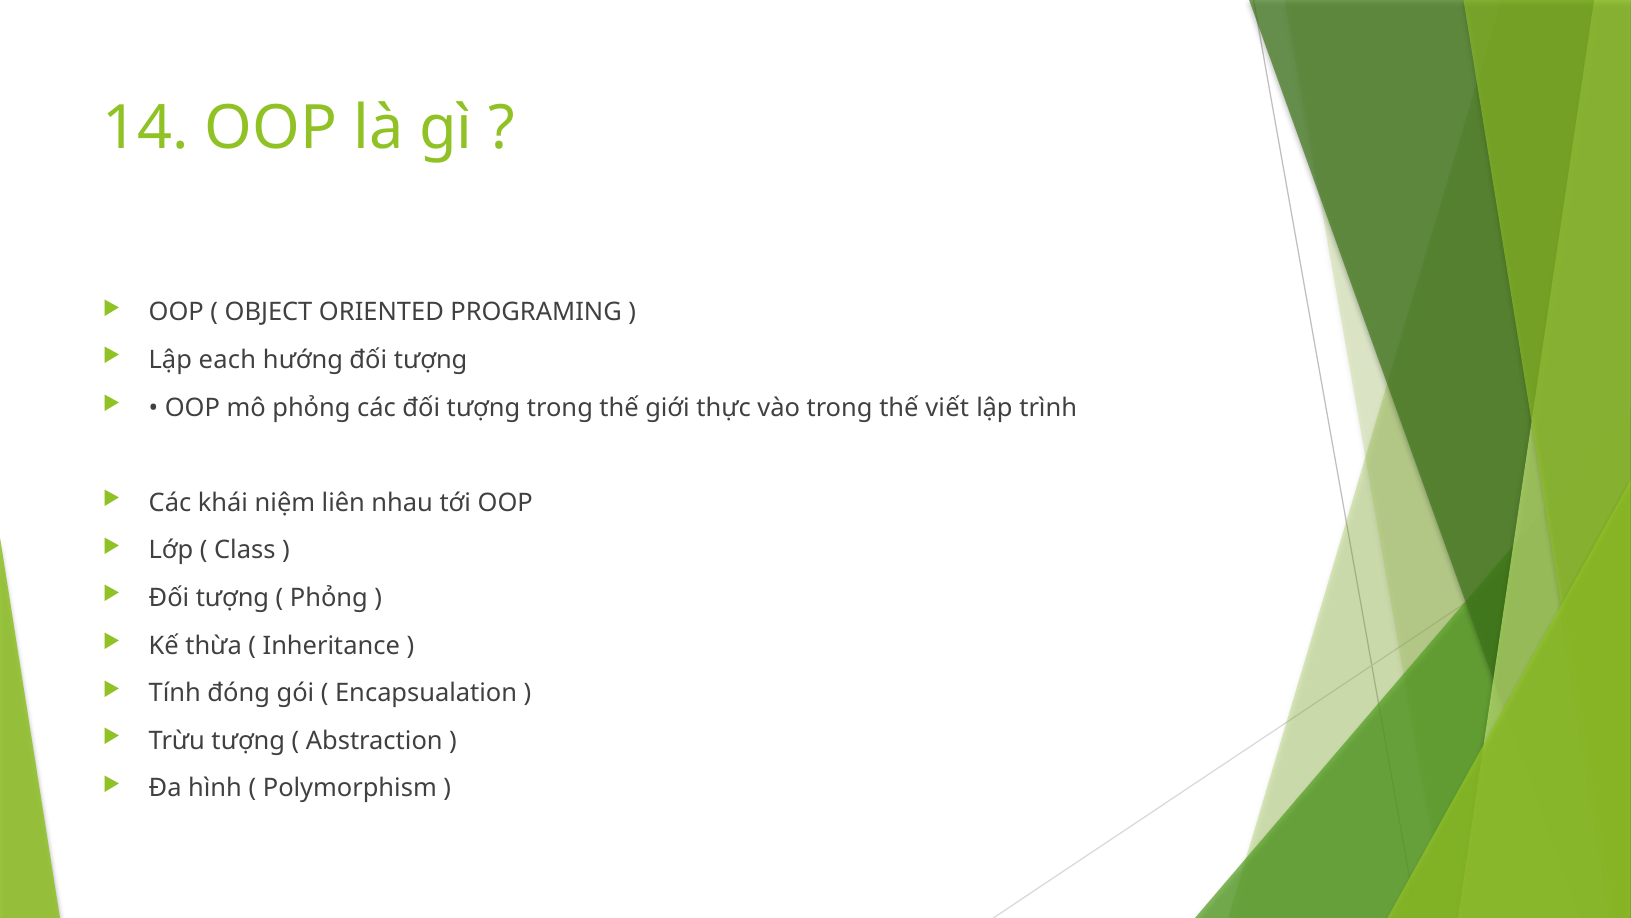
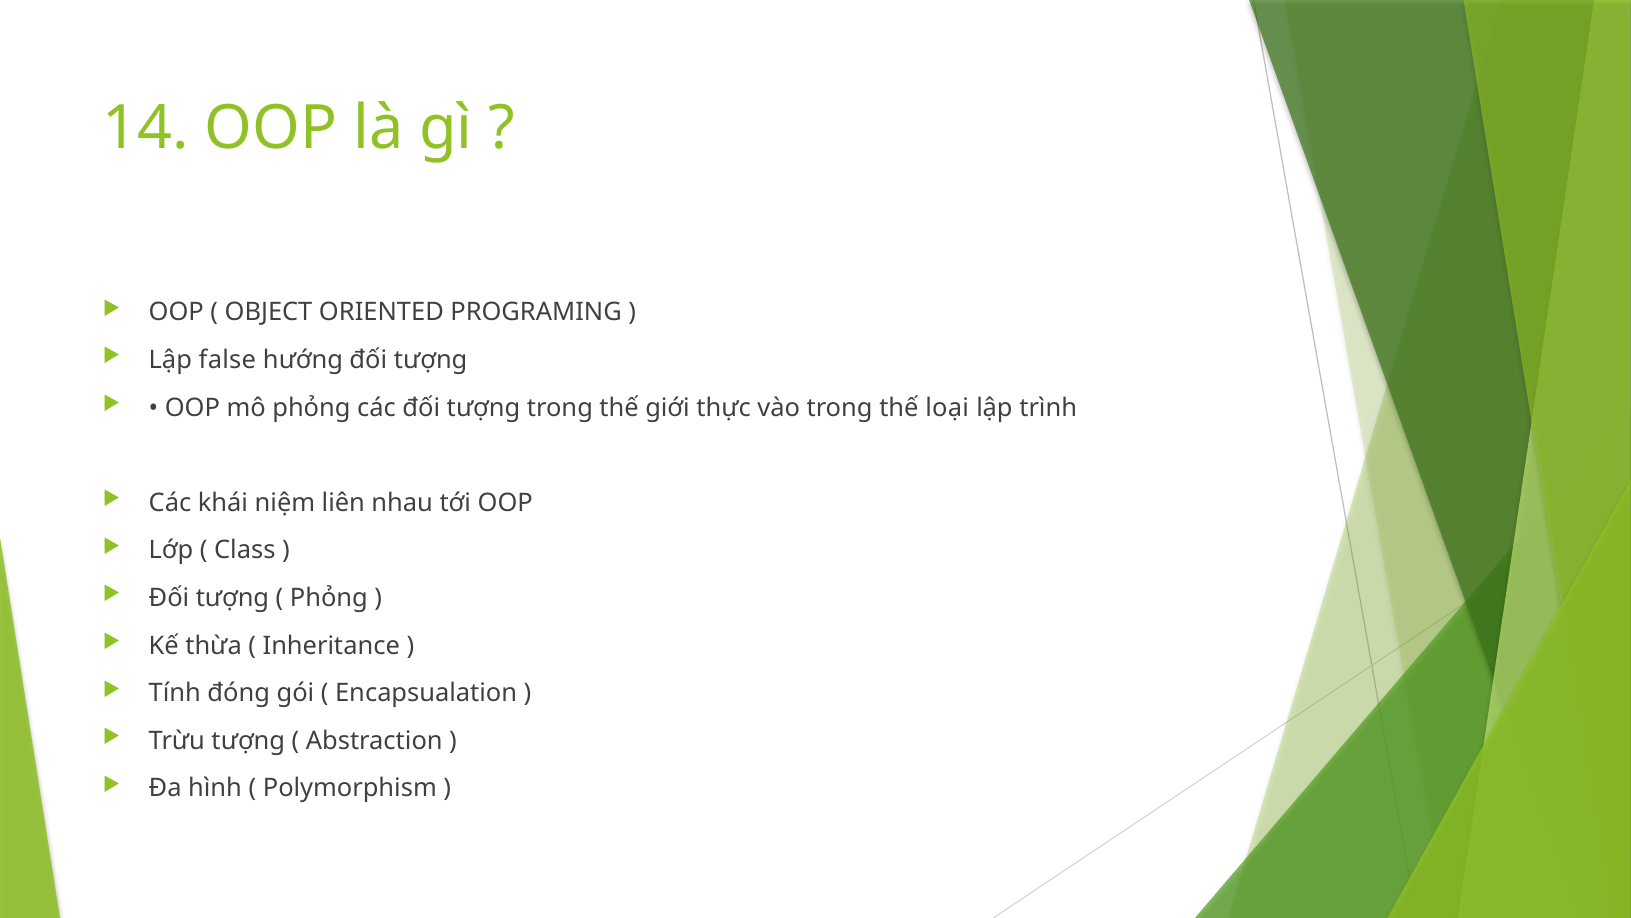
each: each -> false (227, 360)
viết: viết -> loại (947, 407)
